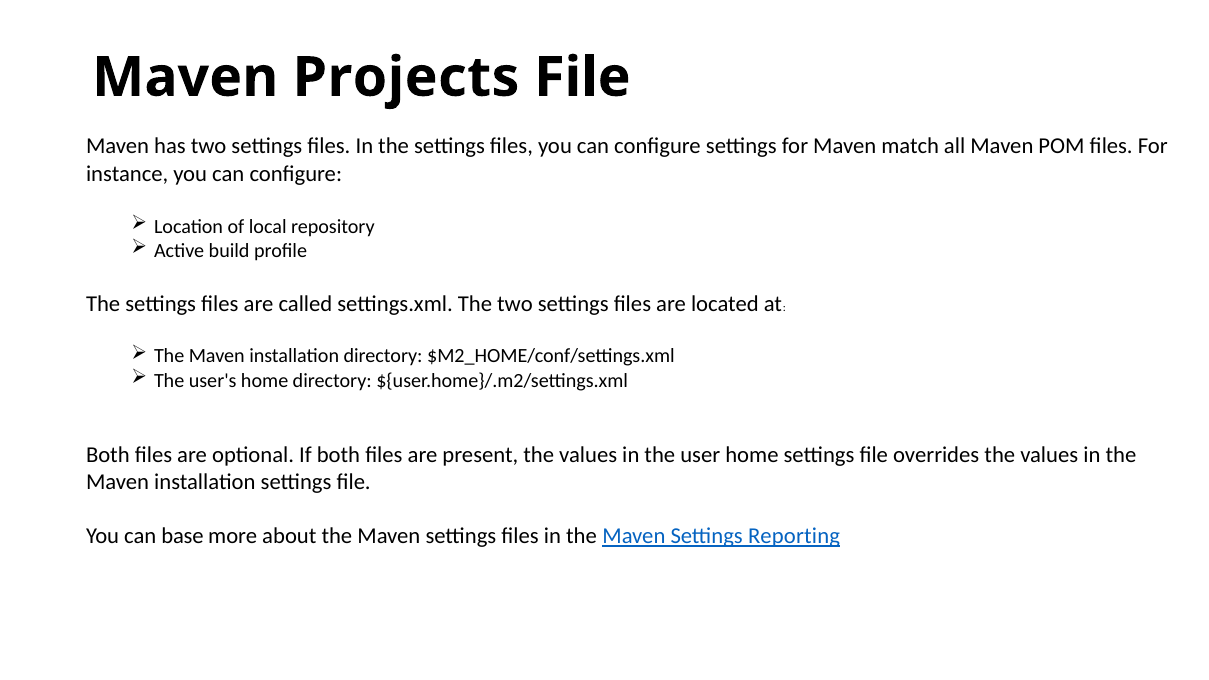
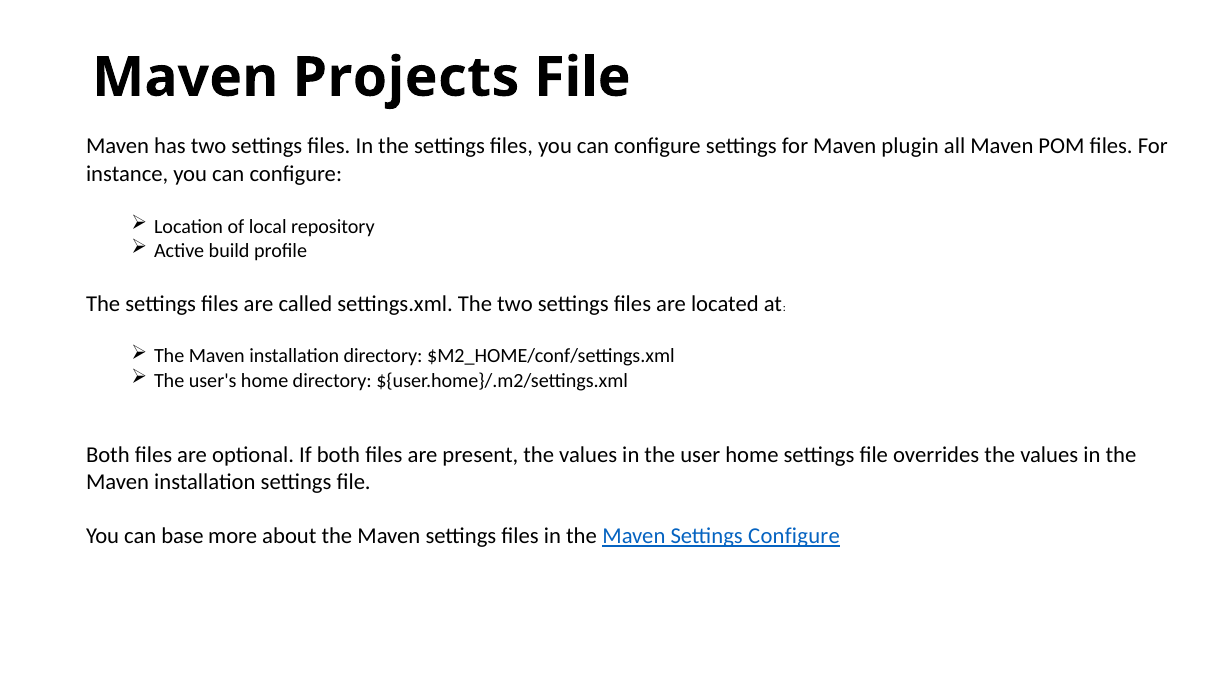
match: match -> plugin (910, 146)
Settings Reporting: Reporting -> Configure (794, 536)
